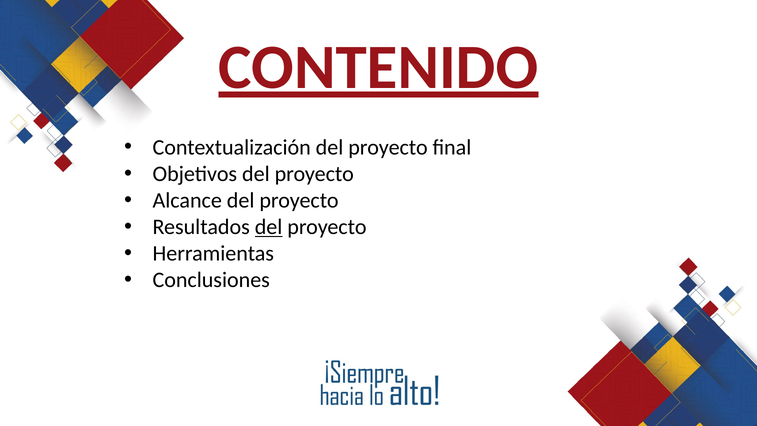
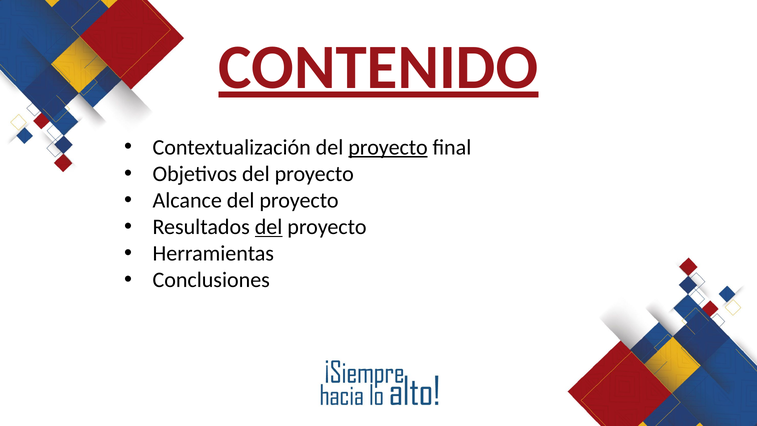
proyecto underline: none -> present (388, 147)
